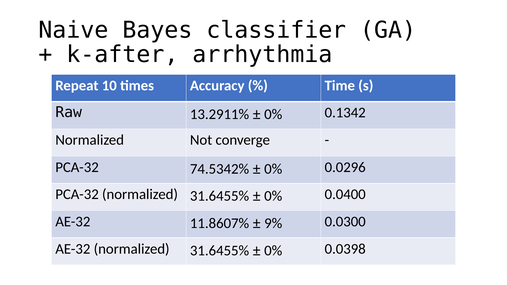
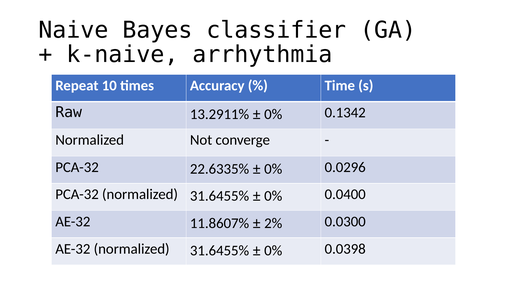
k-after: k-after -> k-naive (123, 55)
74.5342%: 74.5342% -> 22.6335% (220, 169)
9%: 9% -> 2% (273, 223)
